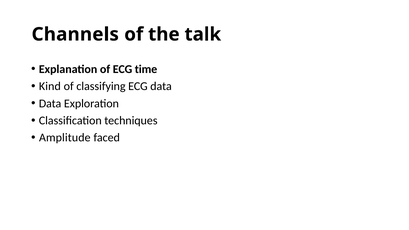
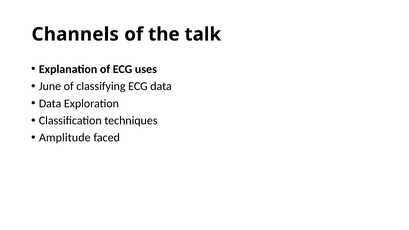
time: time -> uses (146, 69)
Kind: Kind -> June (50, 86)
